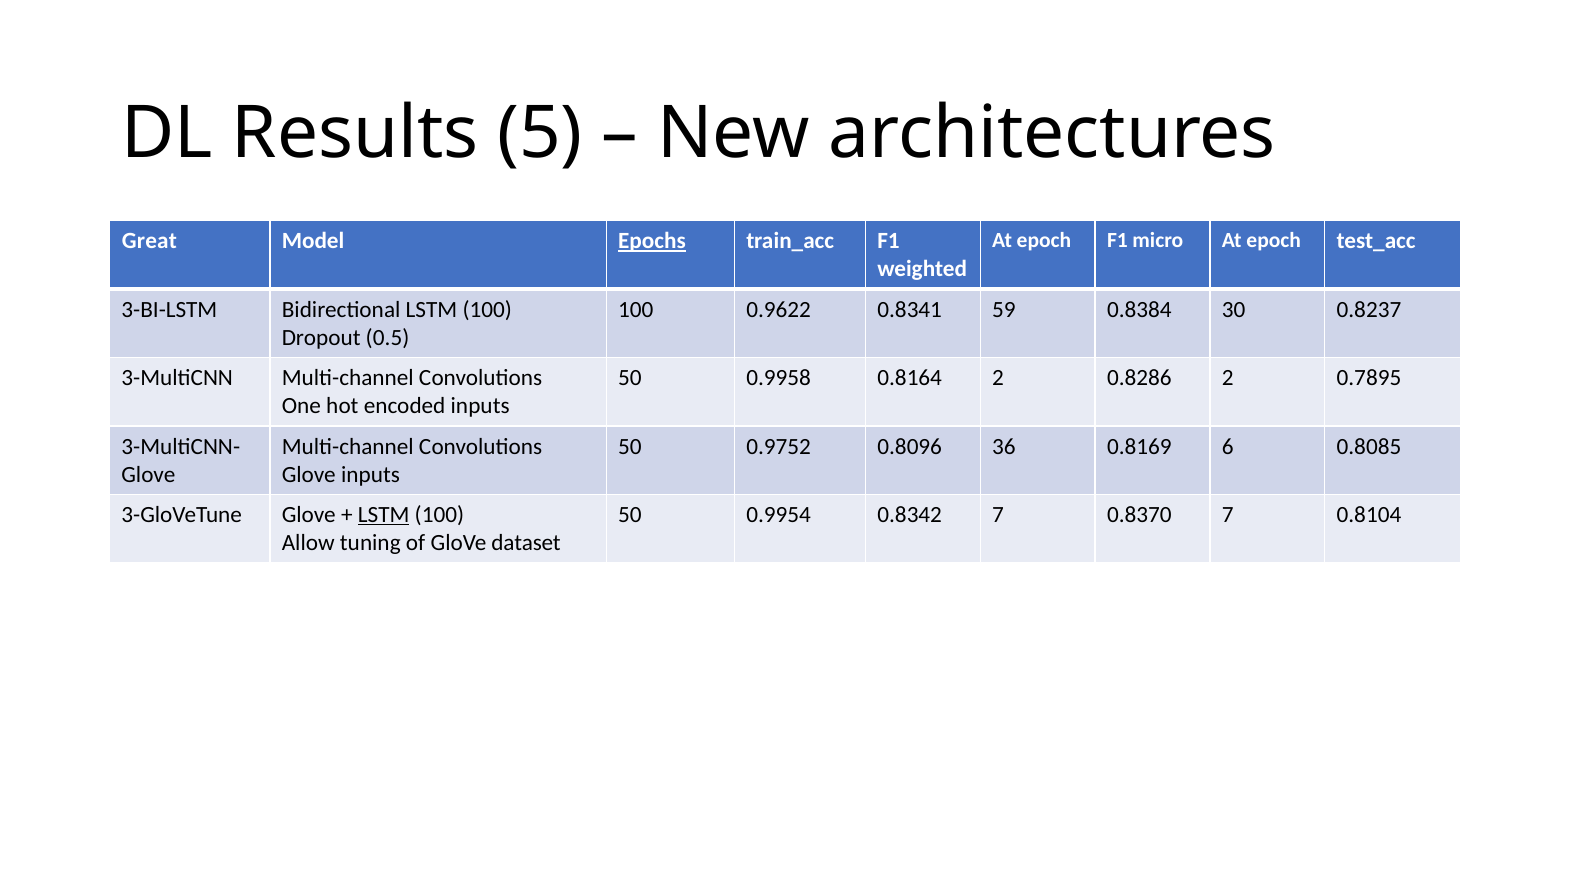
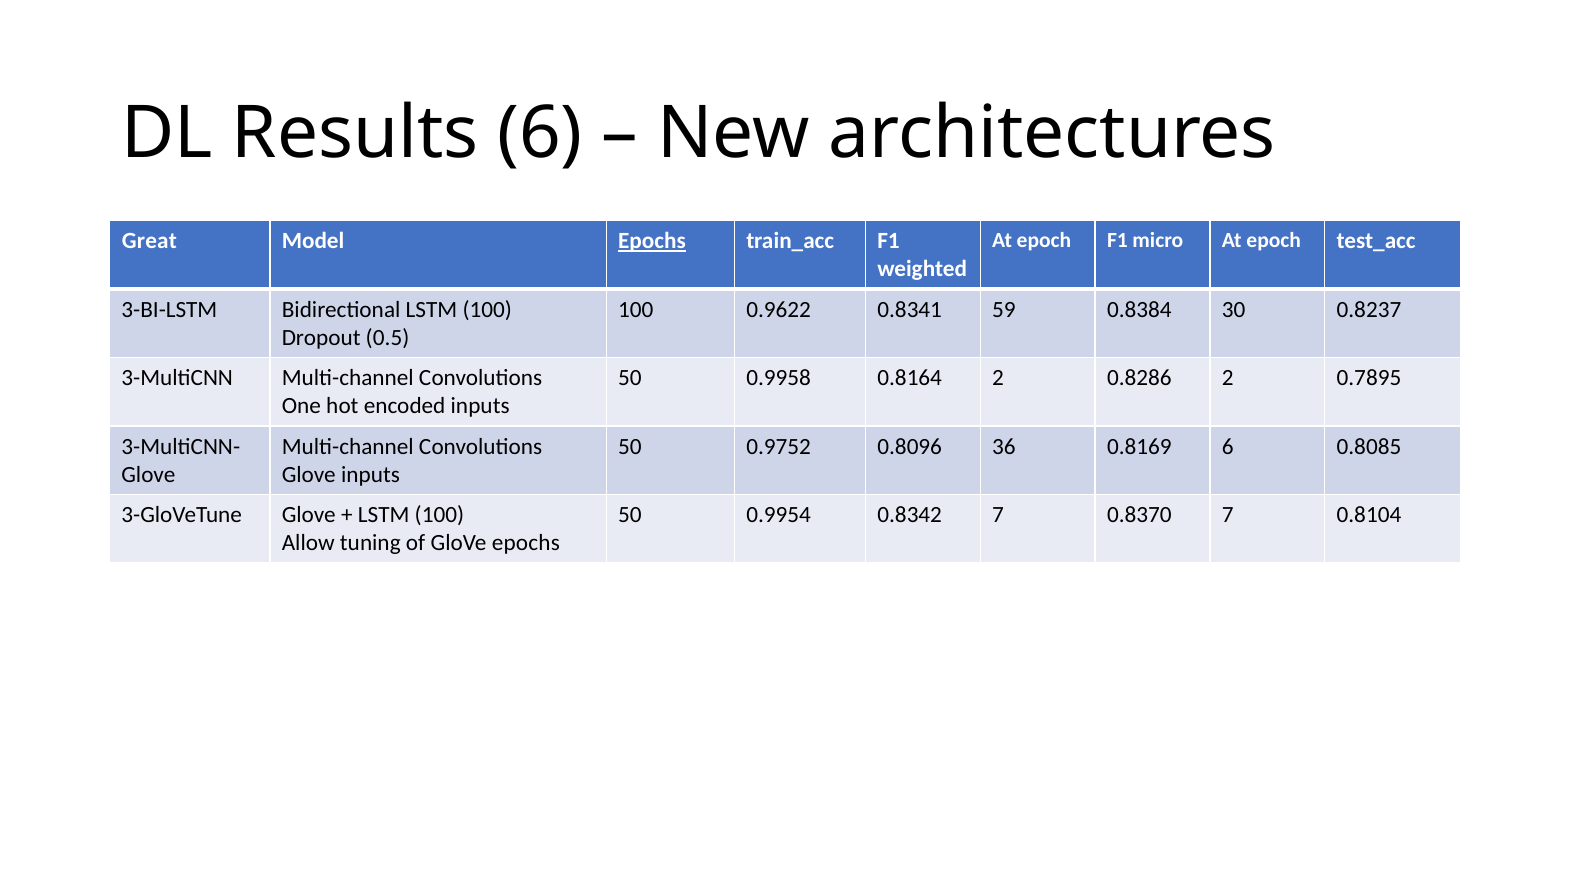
Results 5: 5 -> 6 (540, 134)
LSTM underline: present -> none (384, 515)
GloVe dataset: dataset -> epochs (526, 543)
